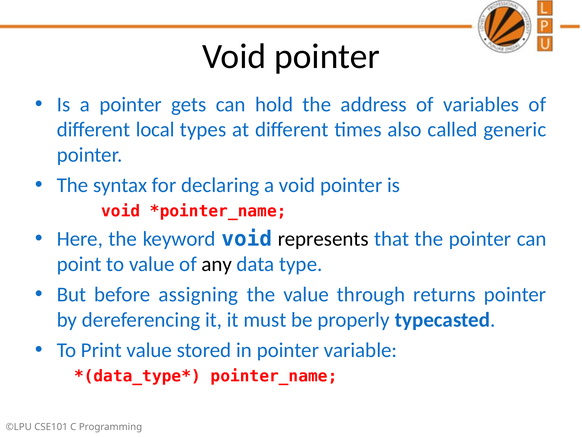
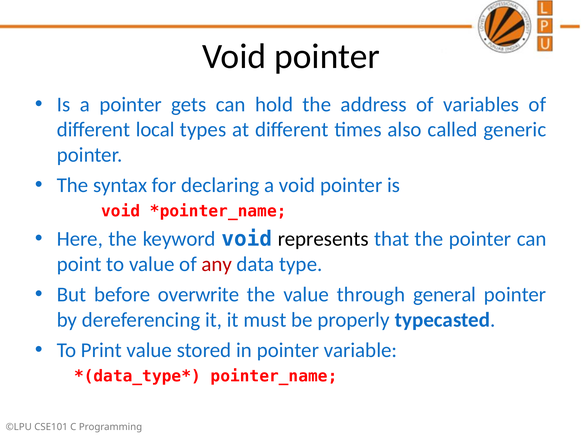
any colour: black -> red (217, 264)
assigning: assigning -> overwrite (199, 294)
returns: returns -> general (445, 294)
